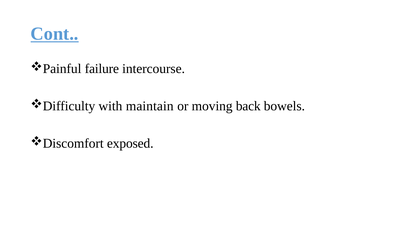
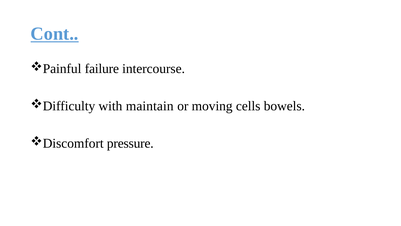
back: back -> cells (248, 106)
exposed: exposed -> pressure (130, 143)
